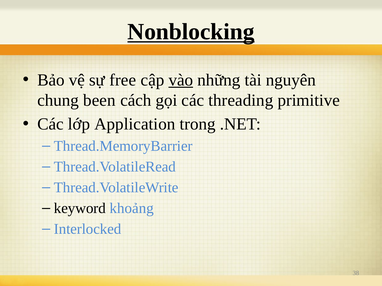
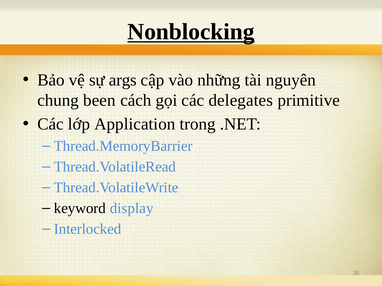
free: free -> args (123, 80)
vào underline: present -> none (181, 80)
threading: threading -> delegates (241, 101)
khoảng: khoảng -> display (132, 209)
